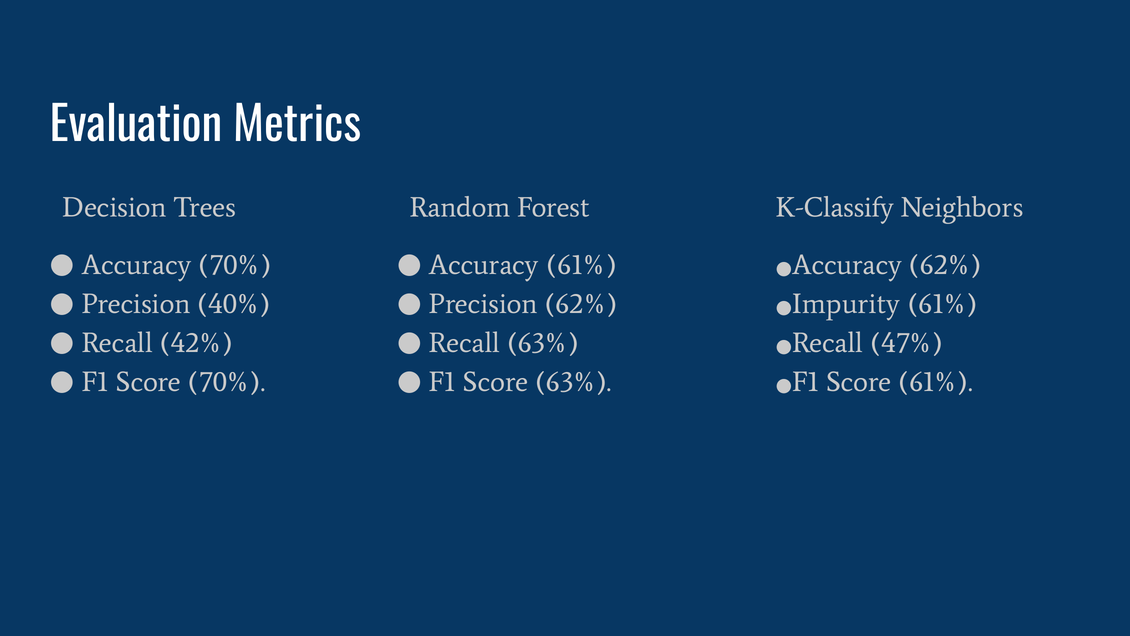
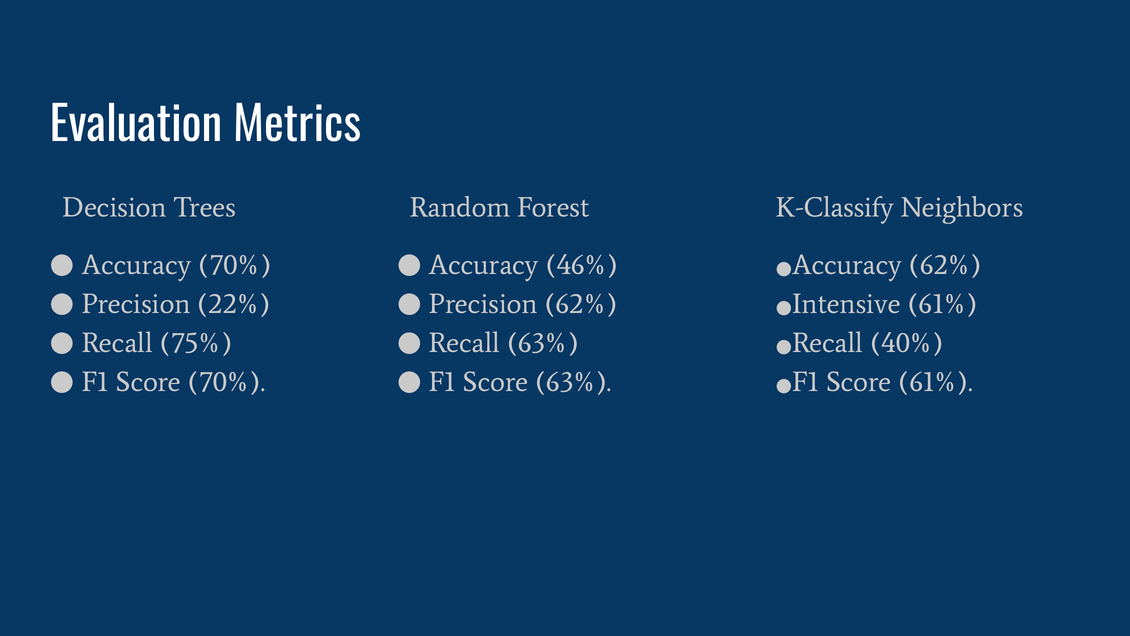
Accuracy 61%: 61% -> 46% (582, 265)
40%: 40% -> 22% (234, 304)
Impurity: Impurity -> Intensive (846, 304)
42%: 42% -> 75% (196, 343)
47%: 47% -> 40% (907, 343)
